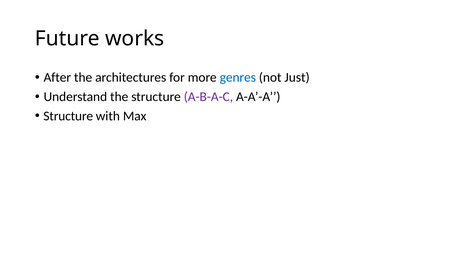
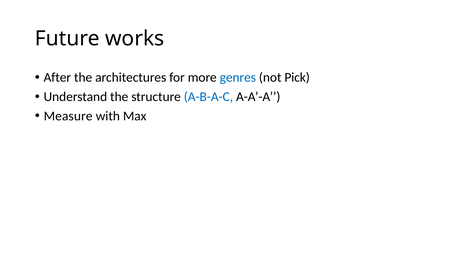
Just: Just -> Pick (297, 78)
A-B-A-C colour: purple -> blue (208, 97)
Structure: Structure -> Measure (68, 116)
